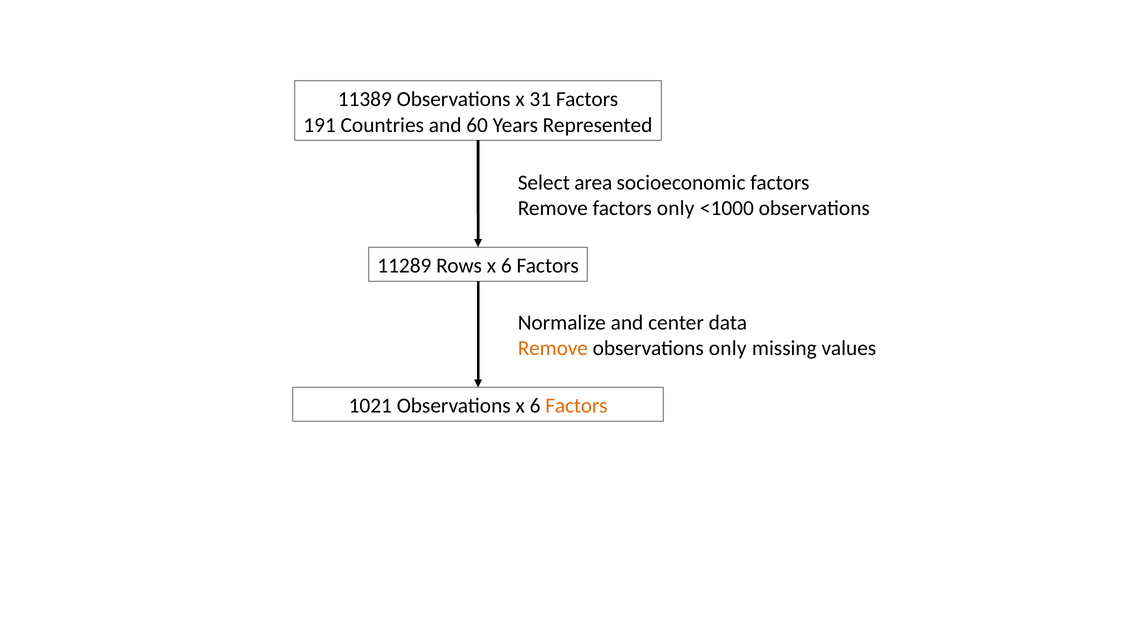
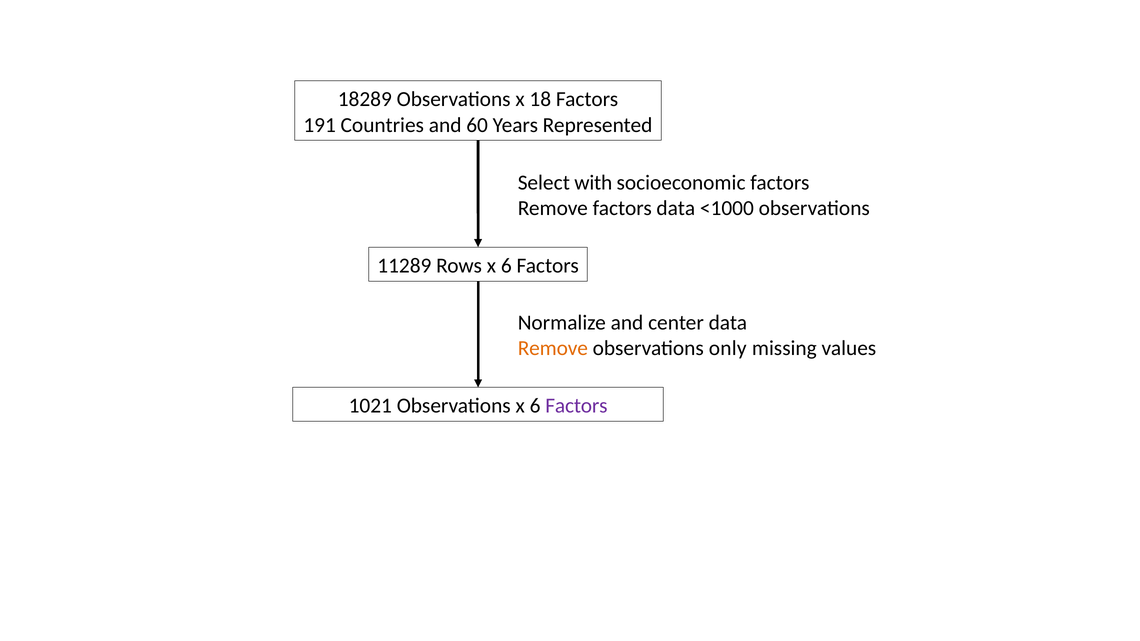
11389: 11389 -> 18289 (365, 99)
31: 31 -> 18 (540, 99)
area: area -> with (593, 183)
factors only: only -> data (676, 208)
Factors colour: orange -> purple (576, 406)
